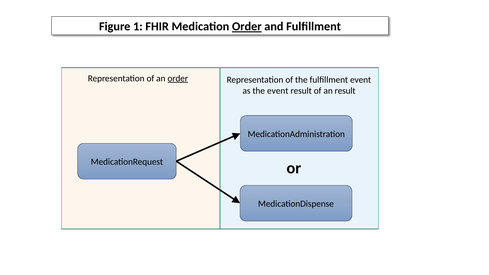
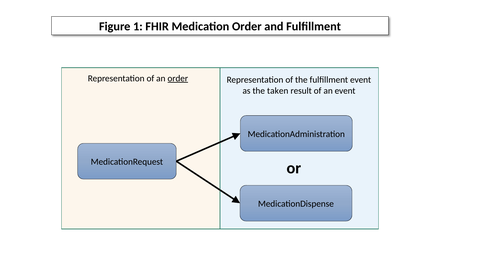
Order underline: present -> none (247, 27)
the event: event -> taken (278, 91)
an result: result -> event (345, 91)
